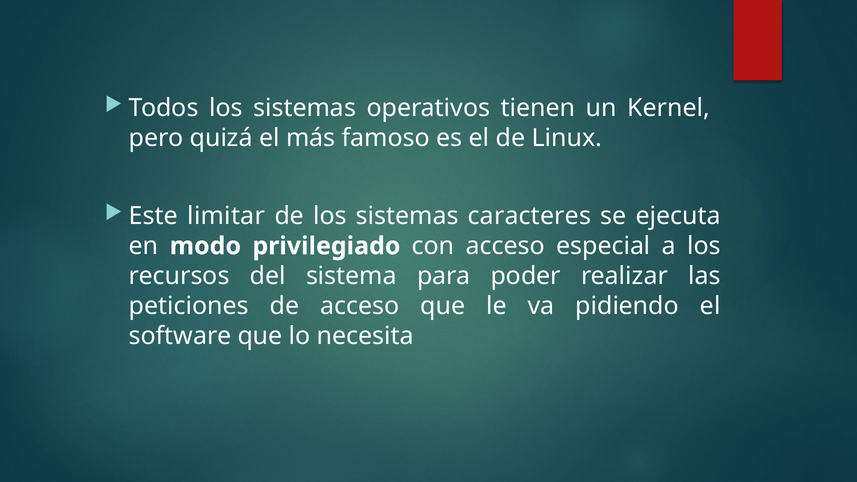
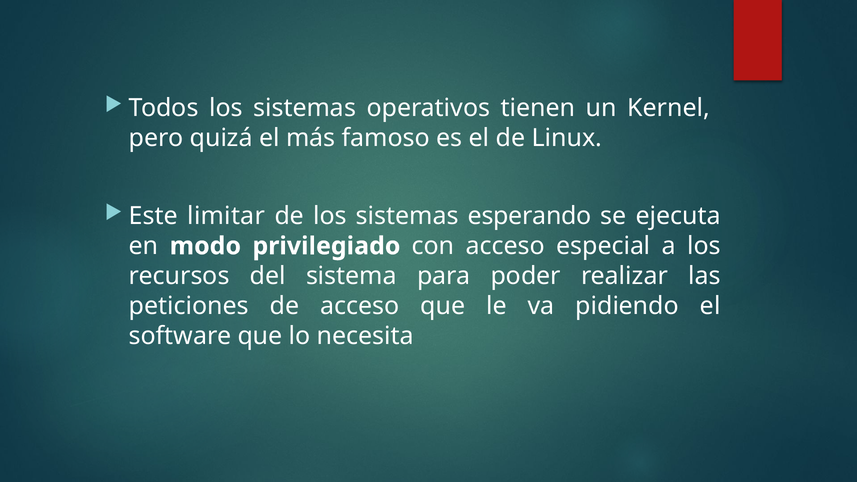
caracteres: caracteres -> esperando (530, 216)
